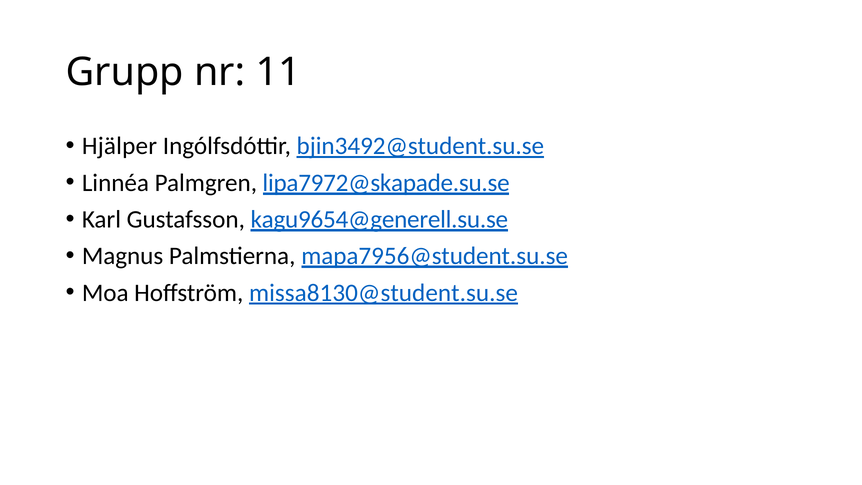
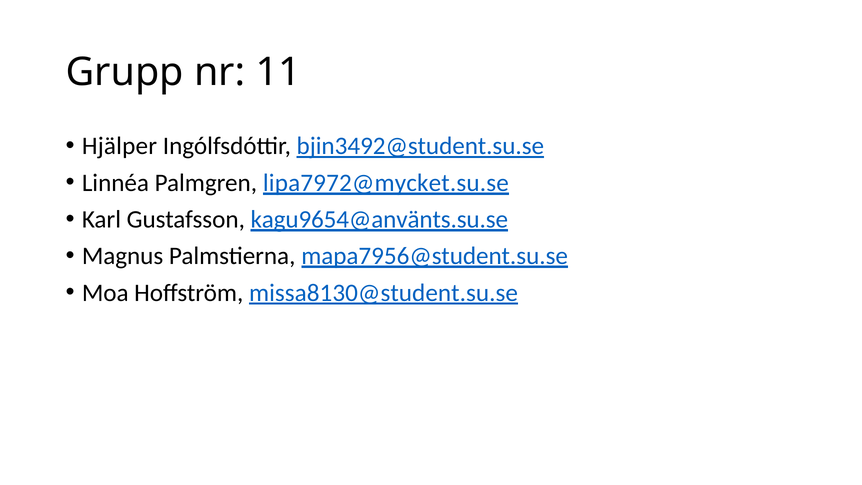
lipa7972@skapade.su.se: lipa7972@skapade.su.se -> lipa7972@mycket.su.se (386, 183)
kagu9654@generell.su.se: kagu9654@generell.su.se -> kagu9654@använts.su.se (379, 219)
